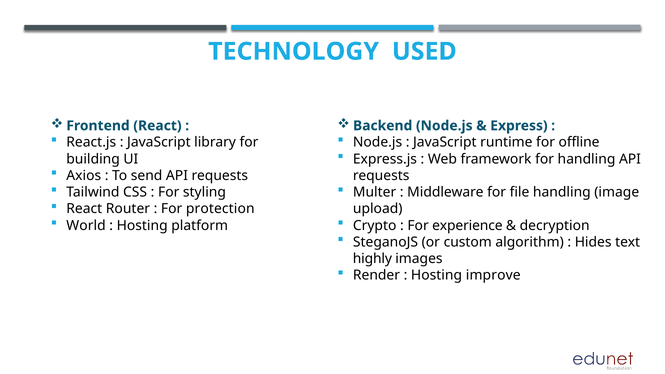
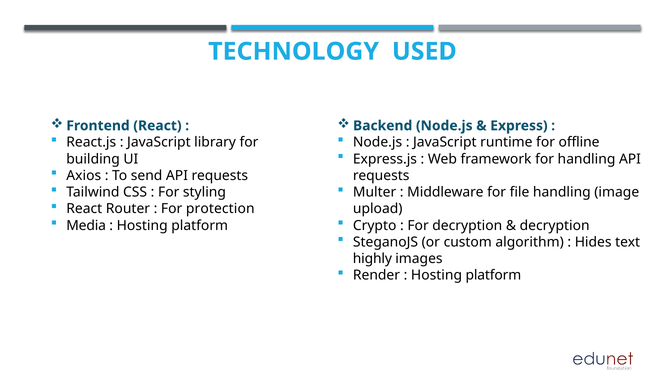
World: World -> Media (86, 226)
For experience: experience -> decryption (467, 226)
improve: improve -> platform (493, 275)
